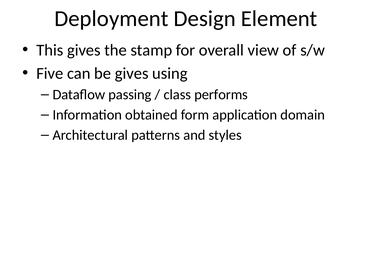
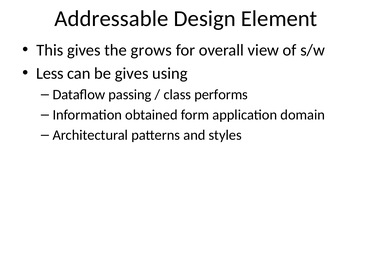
Deployment: Deployment -> Addressable (111, 19)
stamp: stamp -> grows (151, 50)
Five: Five -> Less (50, 73)
